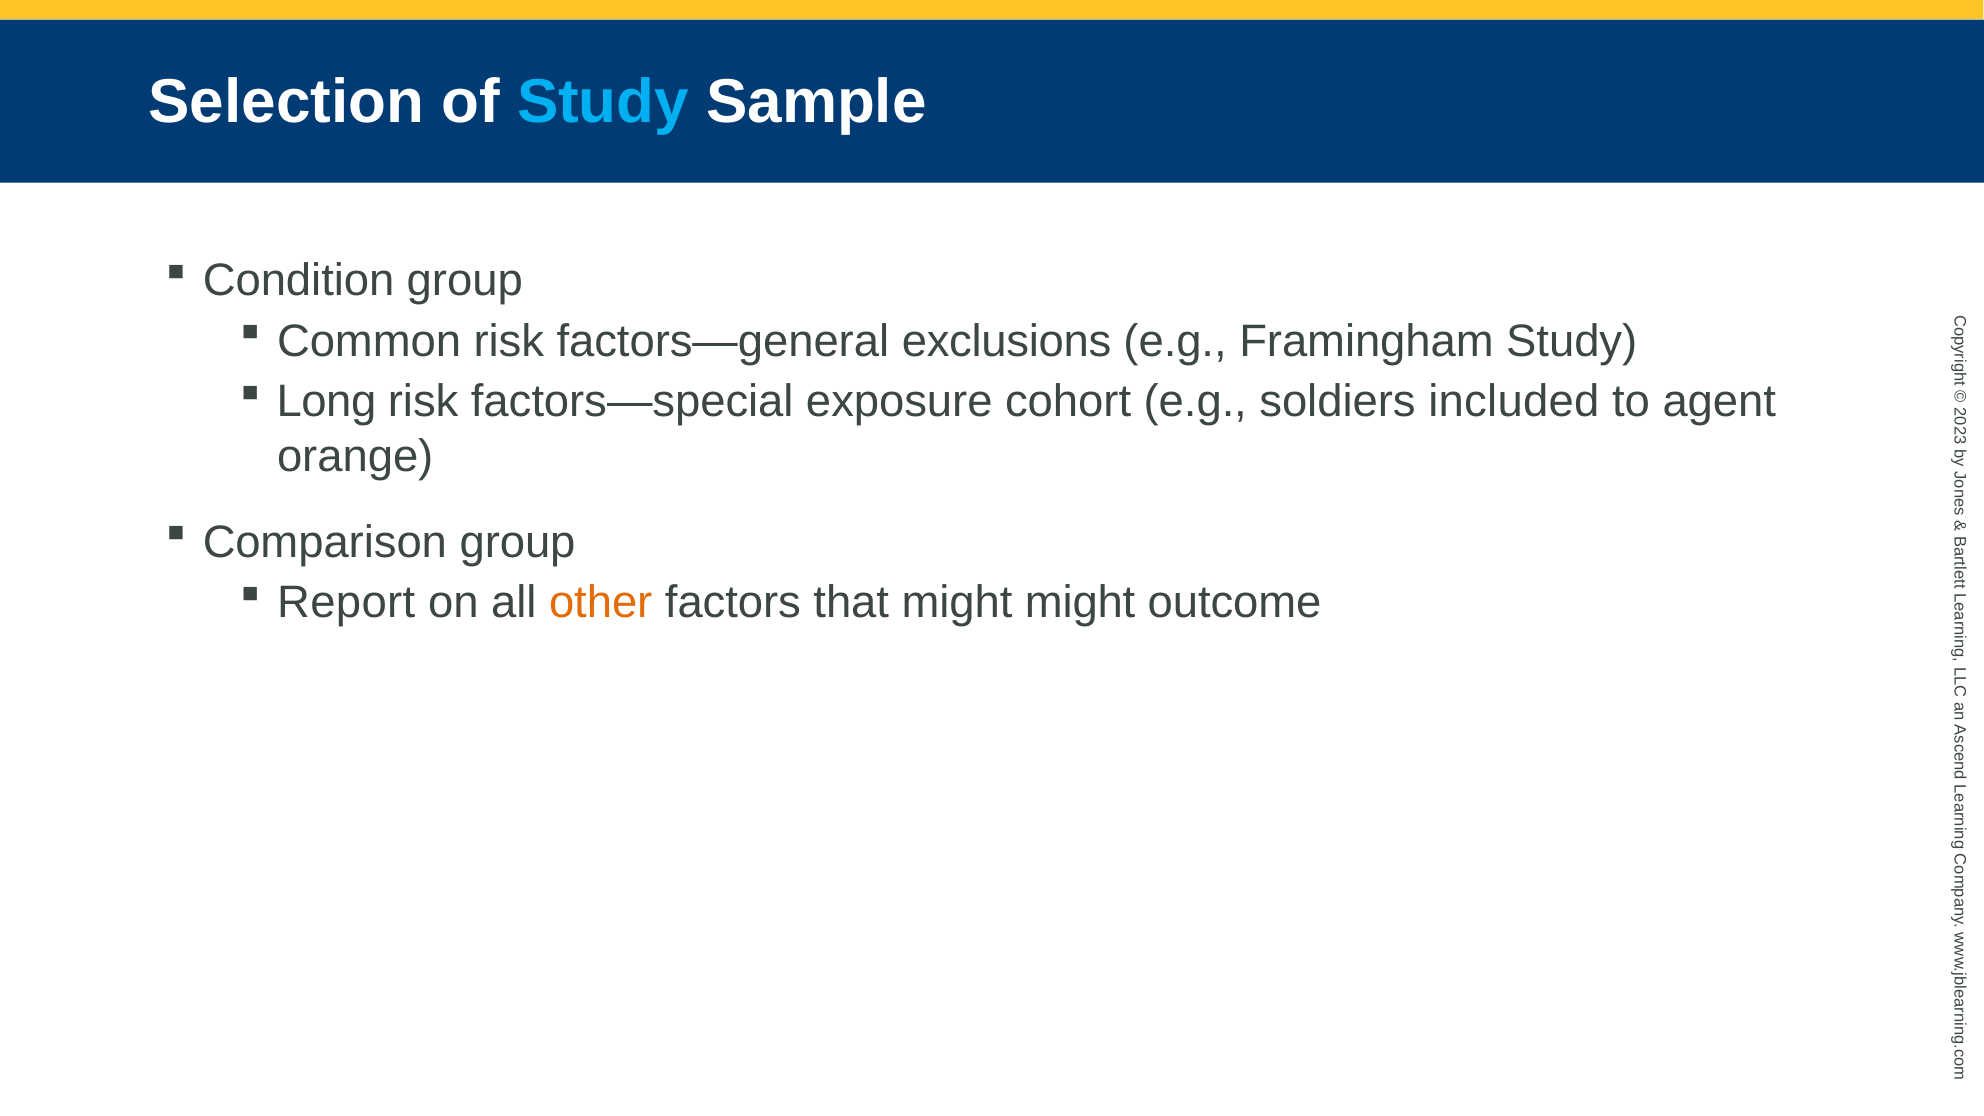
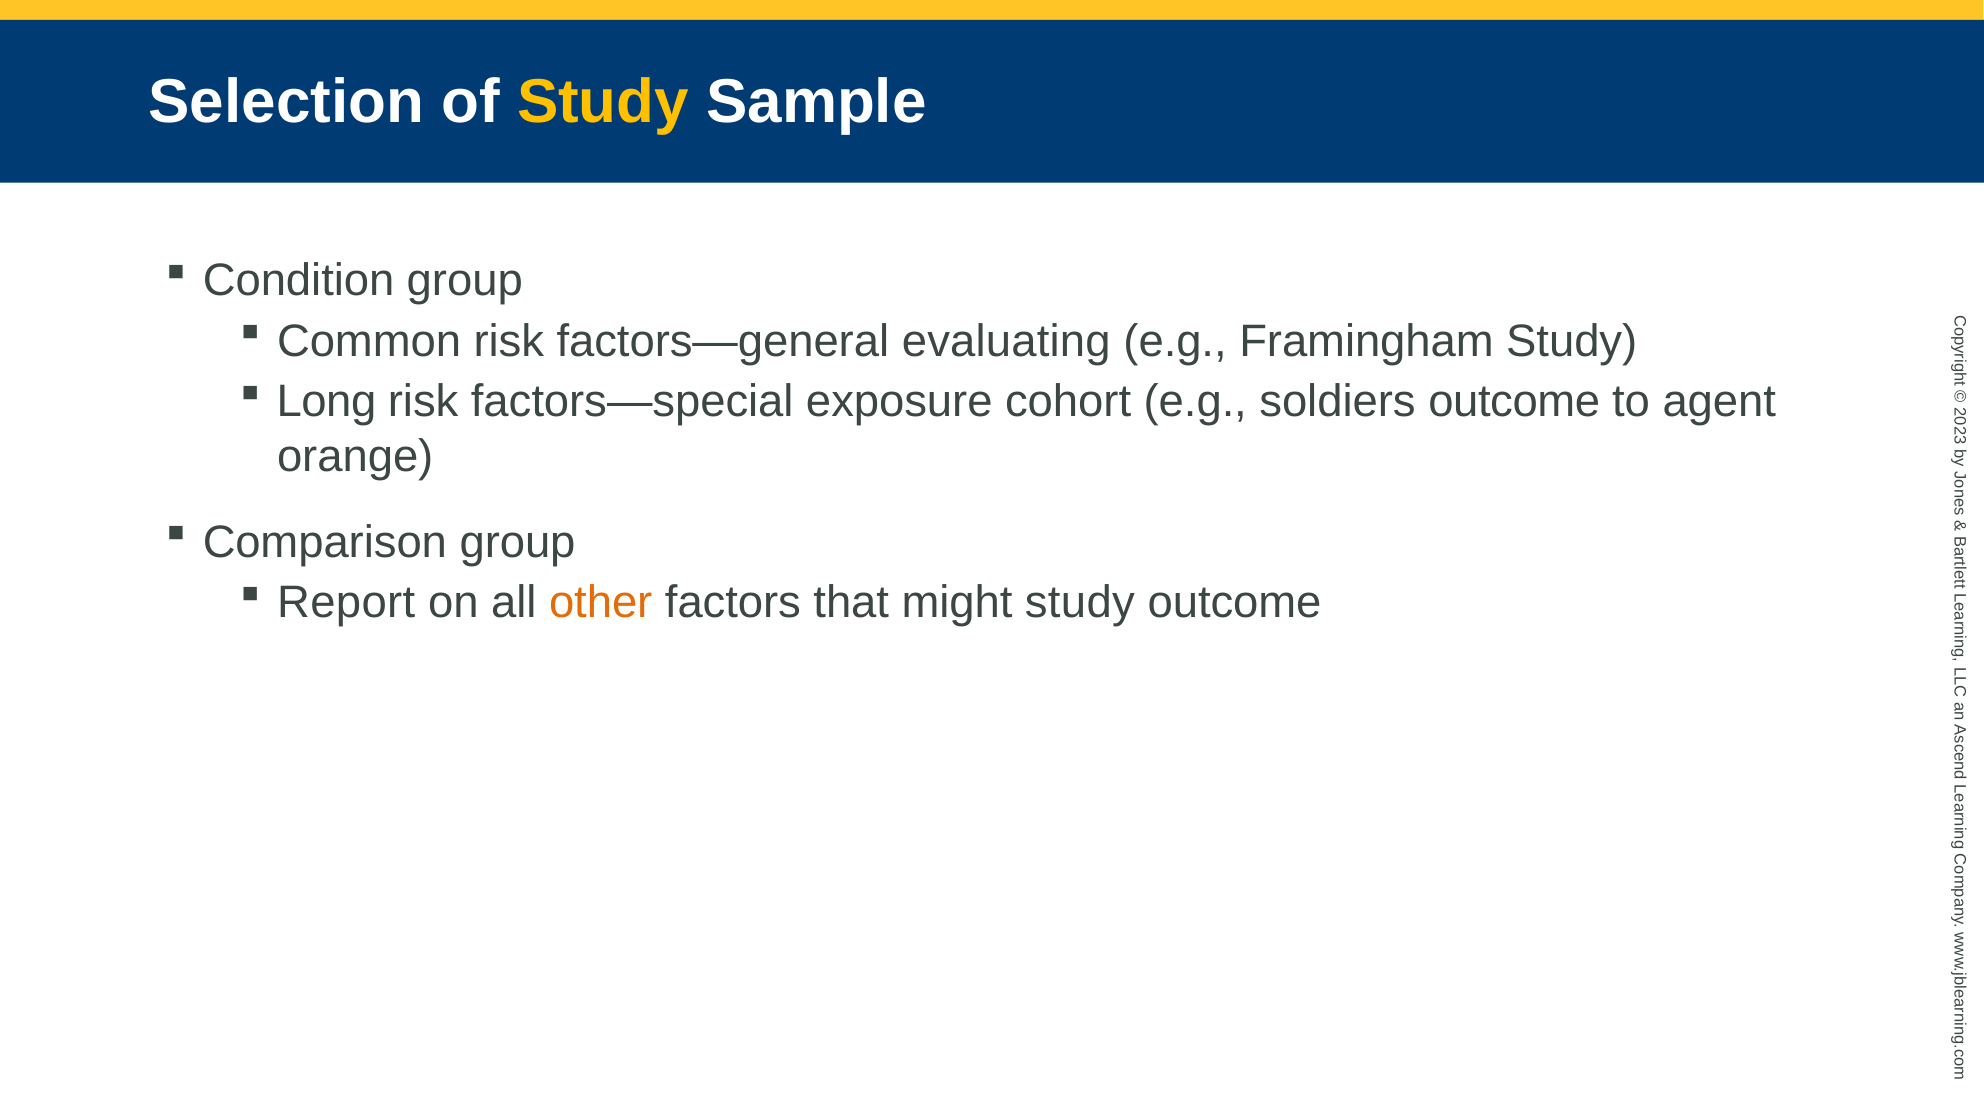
Study colour: light blue -> yellow (603, 102)
exclusions: exclusions -> evaluating (1006, 341)
soldiers included: included -> outcome (1514, 402)
might might: might -> study (1080, 603)
